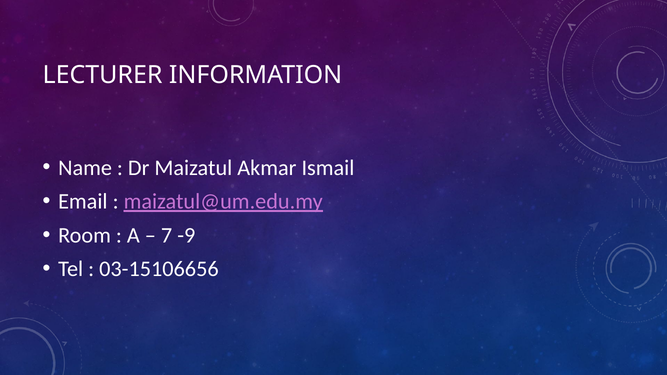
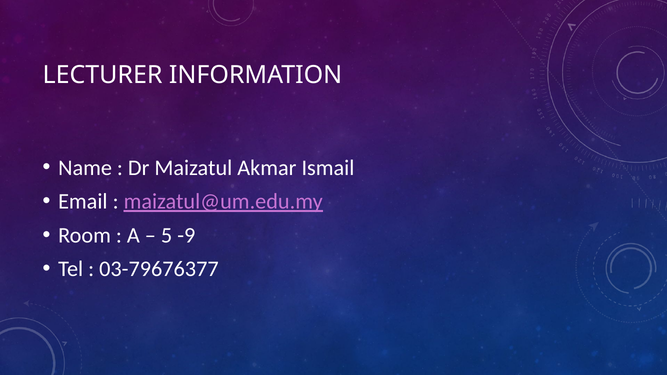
7: 7 -> 5 (167, 236)
03-15106656: 03-15106656 -> 03-79676377 (159, 269)
